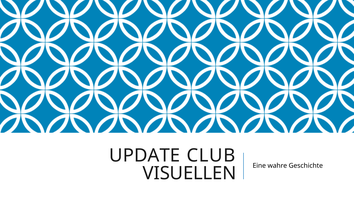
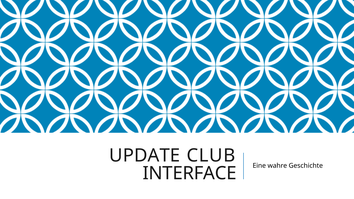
VISUELLEN: VISUELLEN -> INTERFACE (190, 173)
